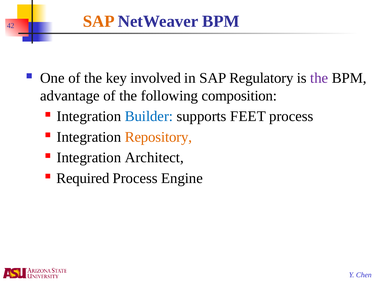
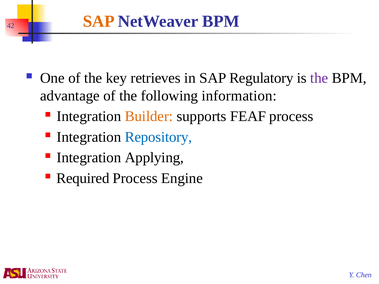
involved: involved -> retrieves (156, 78)
composition: composition -> information (239, 96)
Builder colour: blue -> orange (149, 116)
FEET: FEET -> FEAF (248, 116)
Repository colour: orange -> blue (158, 137)
Architect: Architect -> Applying (154, 158)
